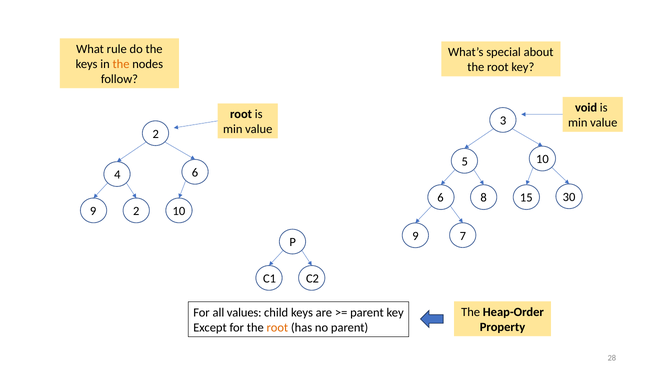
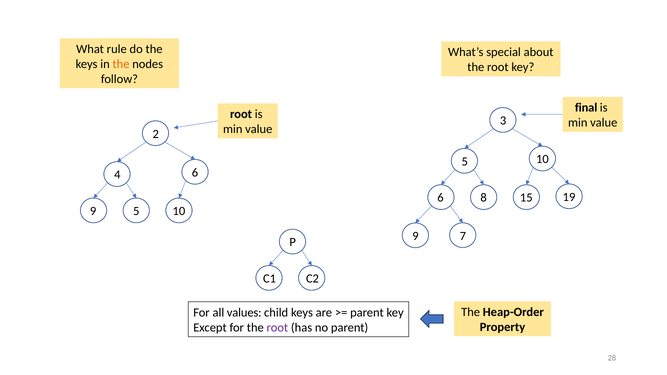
void: void -> final (586, 108)
30: 30 -> 19 (569, 197)
2: 2 -> 5 (136, 211)
root colour: orange -> purple (277, 328)
